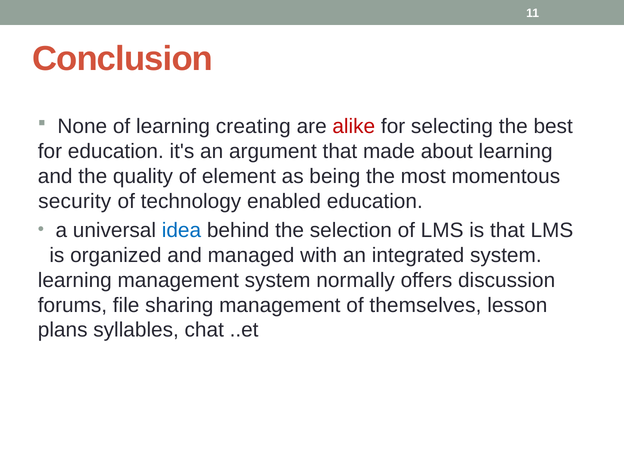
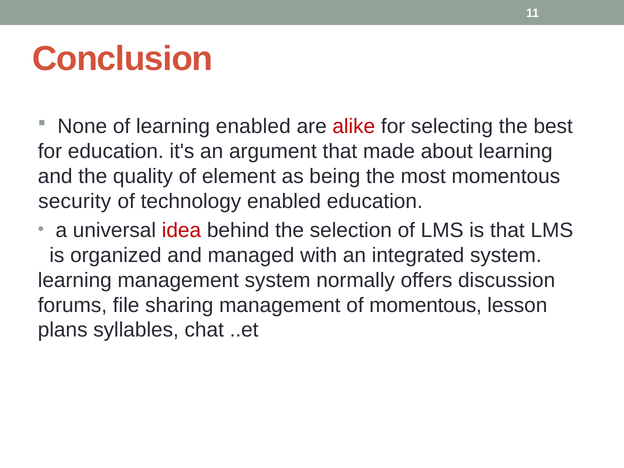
learning creating: creating -> enabled (253, 126)
idea colour: blue -> red (181, 230)
of themselves: themselves -> momentous (426, 305)
